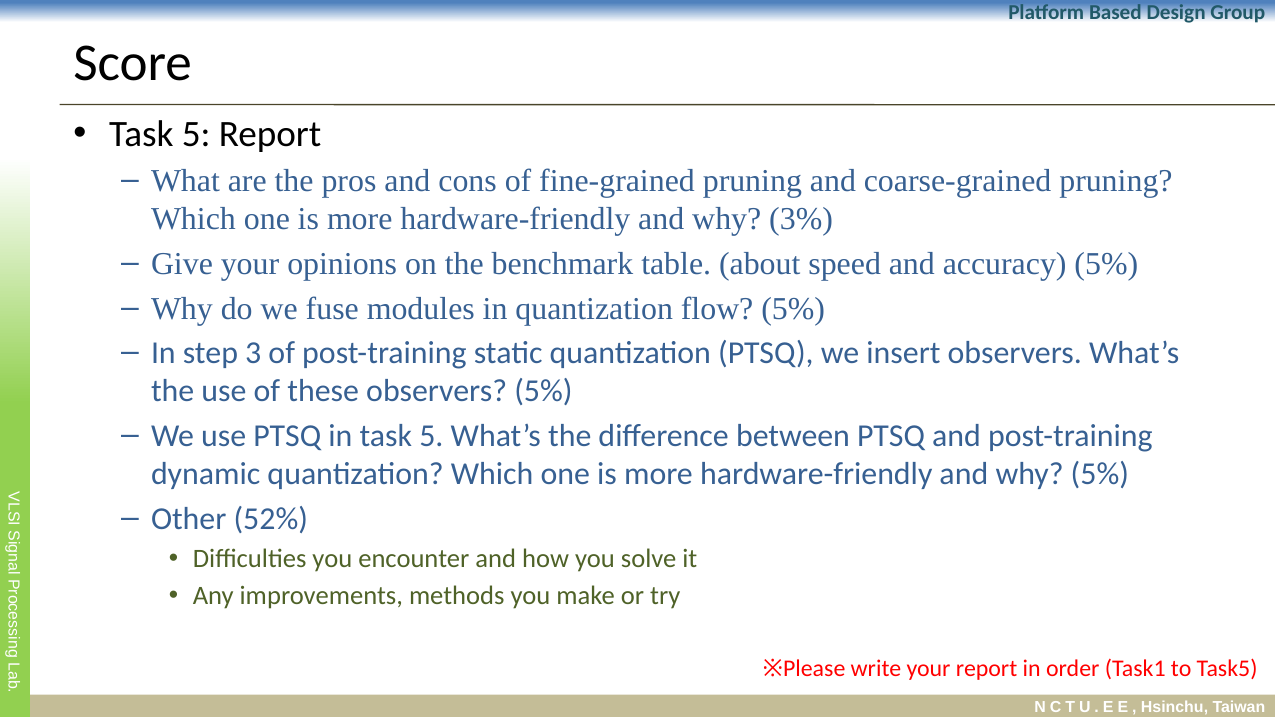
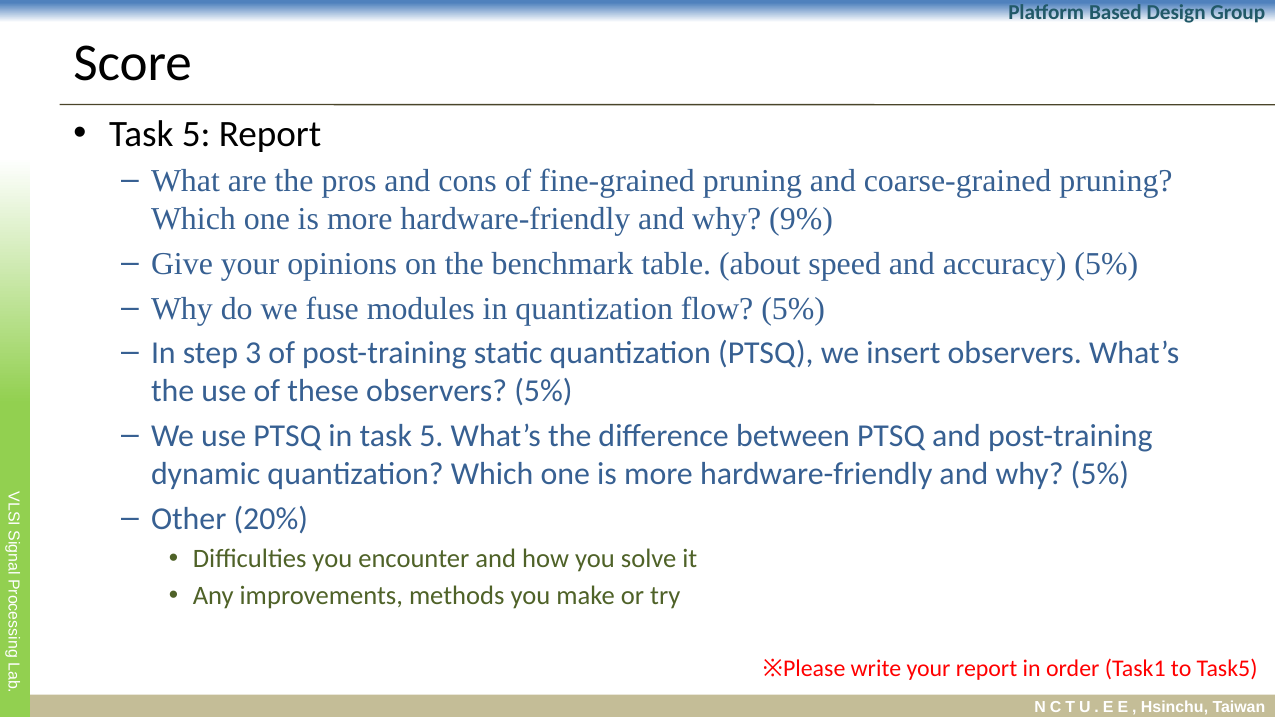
3%: 3% -> 9% (801, 219)
52%: 52% -> 20% (271, 519)
